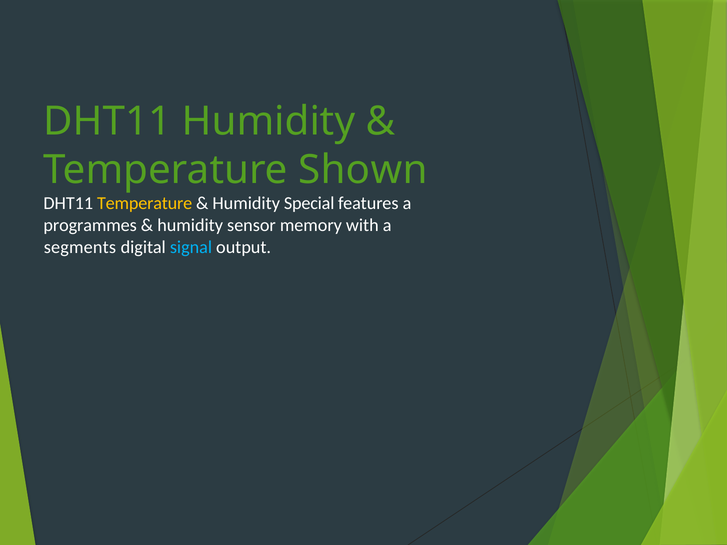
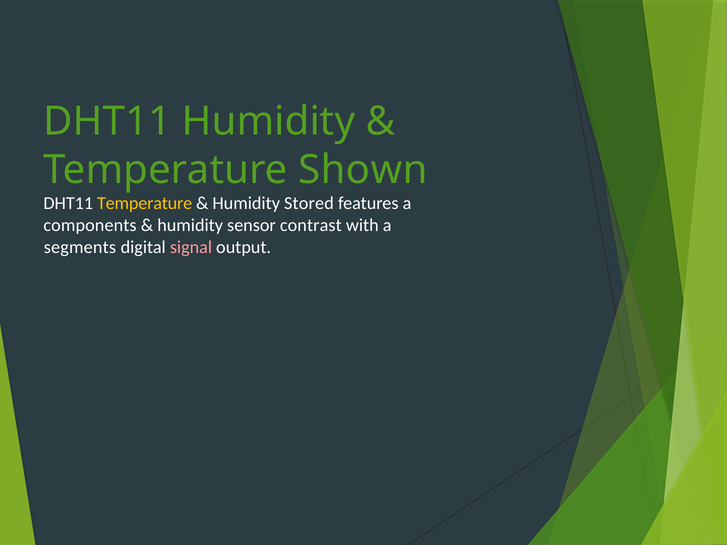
Special: Special -> Stored (309, 204)
programmes: programmes -> components (90, 225)
memory: memory -> contrast (311, 225)
signal colour: light blue -> pink (191, 247)
